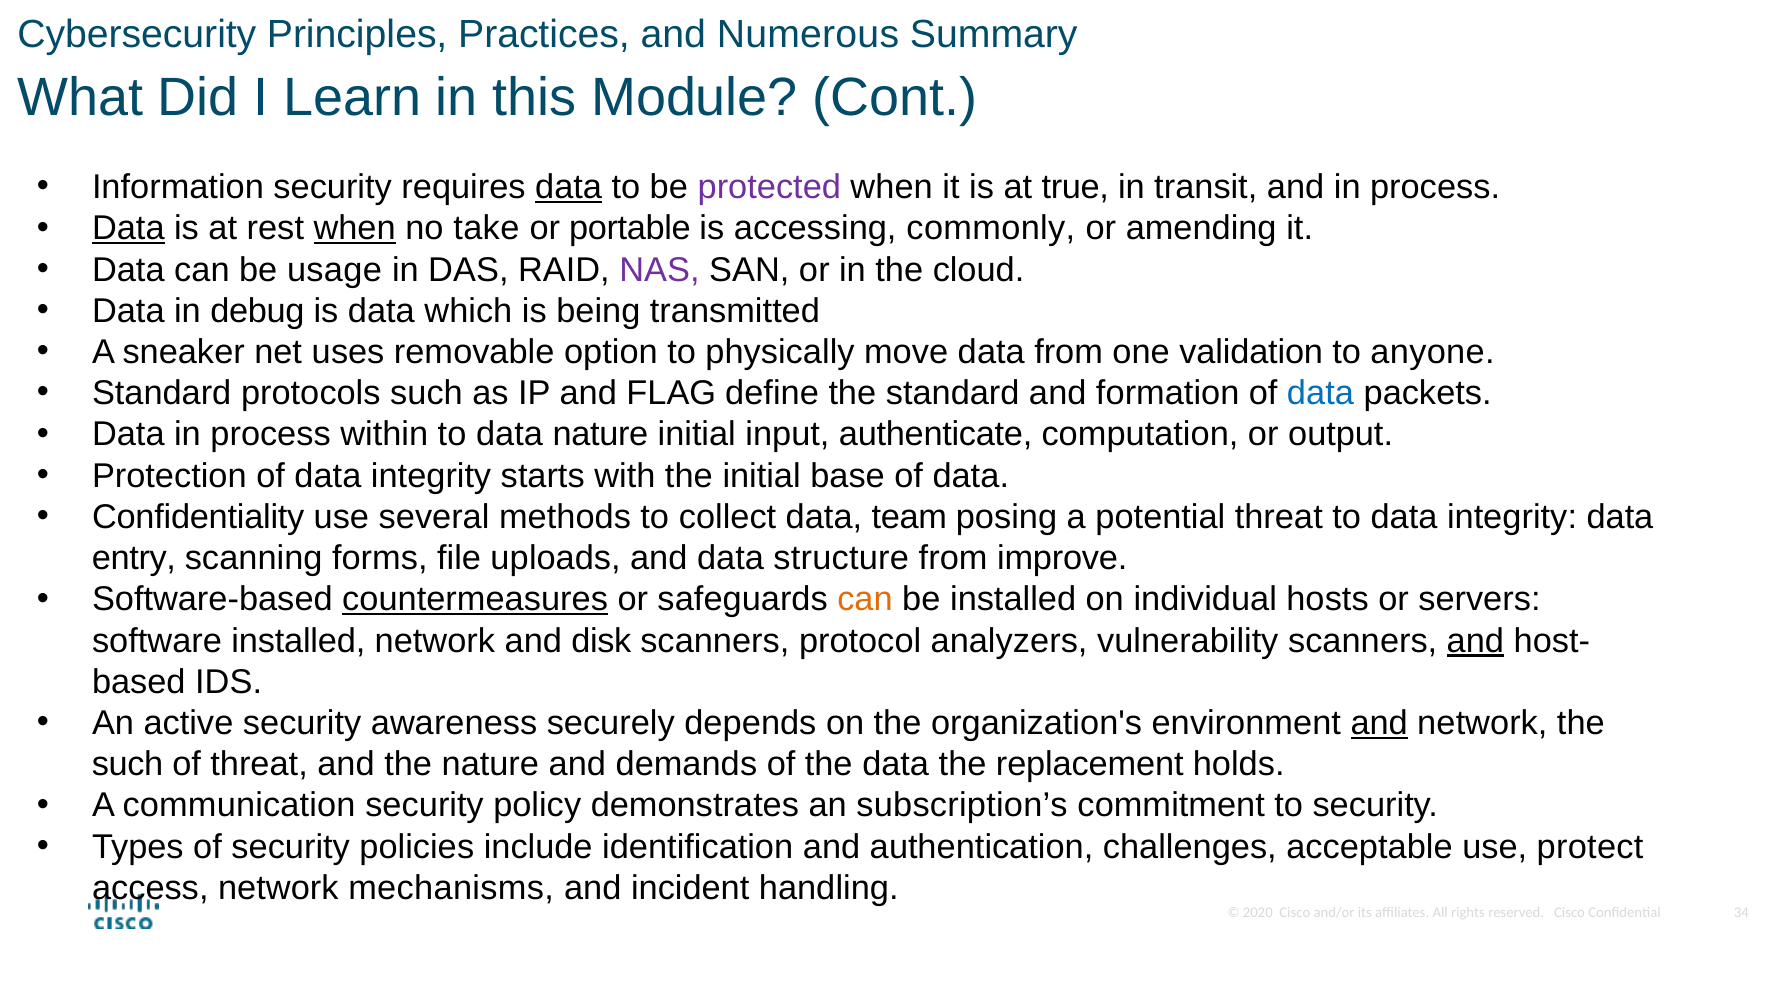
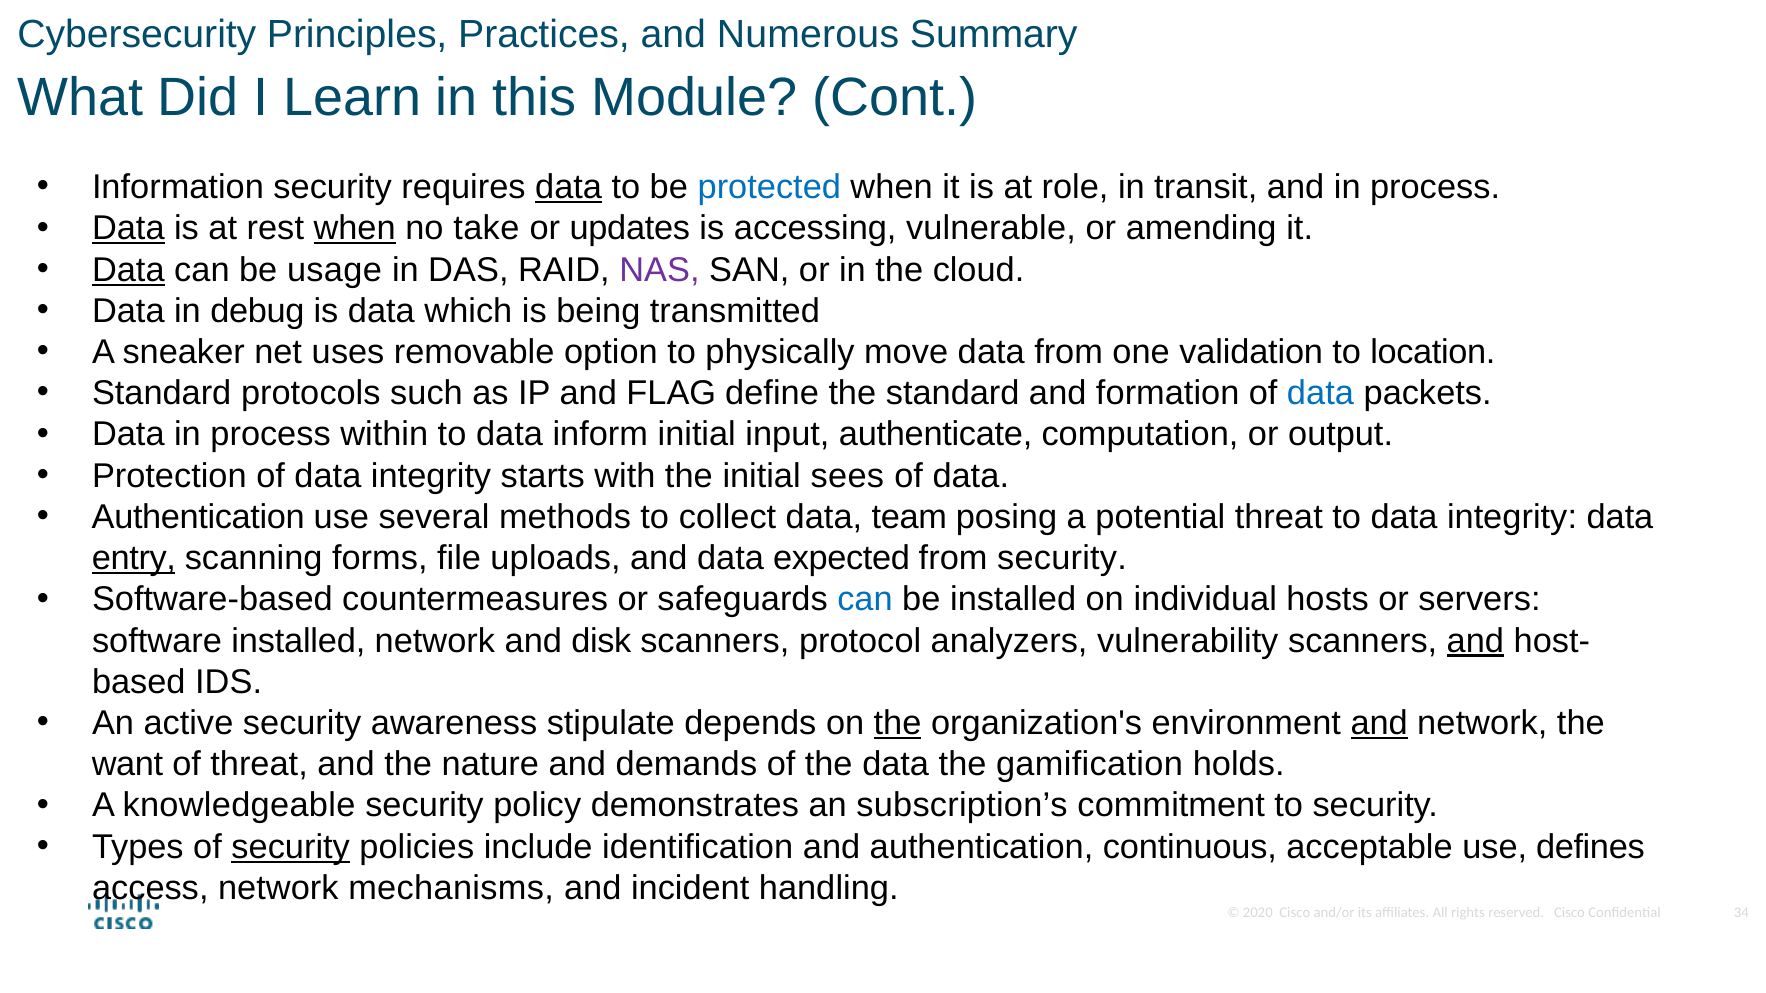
protected colour: purple -> blue (769, 187)
true: true -> role (1075, 187)
portable: portable -> updates (630, 229)
commonly: commonly -> vulnerable (991, 229)
Data underline: none -> present (128, 270)
anyone: anyone -> location (1433, 352)
data nature: nature -> inform (600, 435)
base: base -> sees (847, 476)
Confidentiality: Confidentiality -> Authentication (198, 517)
entry underline: none -> present (134, 559)
structure: structure -> expected (842, 559)
from improve: improve -> security (1062, 559)
countermeasures underline: present -> none (475, 600)
can colour: orange -> blue (865, 600)
securely: securely -> stipulate (611, 723)
the underline: none -> present (897, 723)
such: such -> want (128, 765)
replacement: replacement -> gamification (1090, 765)
communication: communication -> knowledgeable (239, 806)
security underline: none -> present (291, 847)
challenges: challenges -> continuous (1190, 847)
protect: protect -> defines (1590, 847)
